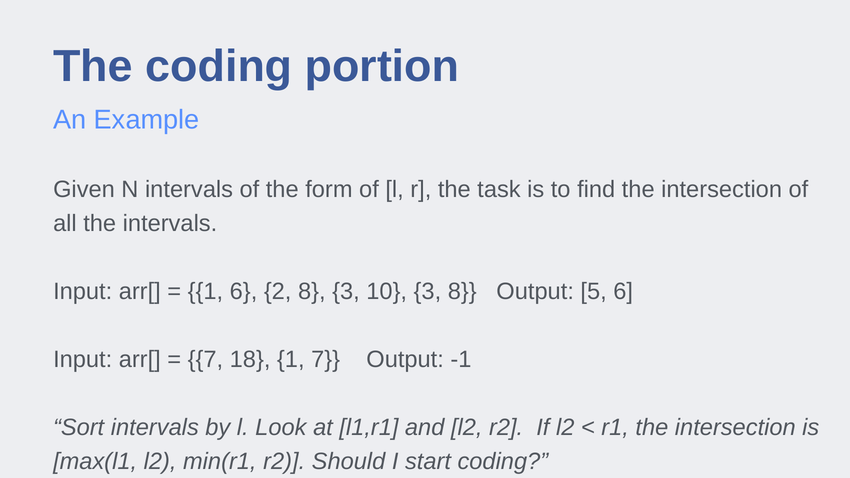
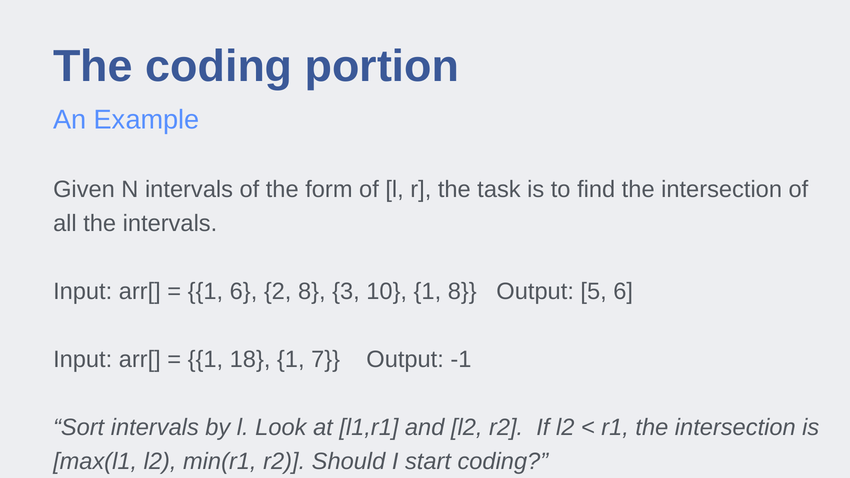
10 3: 3 -> 1 (427, 292)
7: 7 -> 1 (205, 360)
